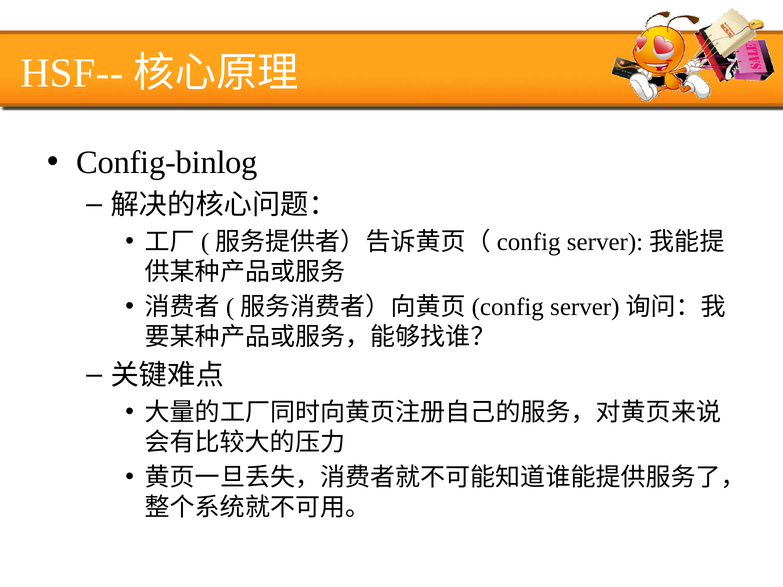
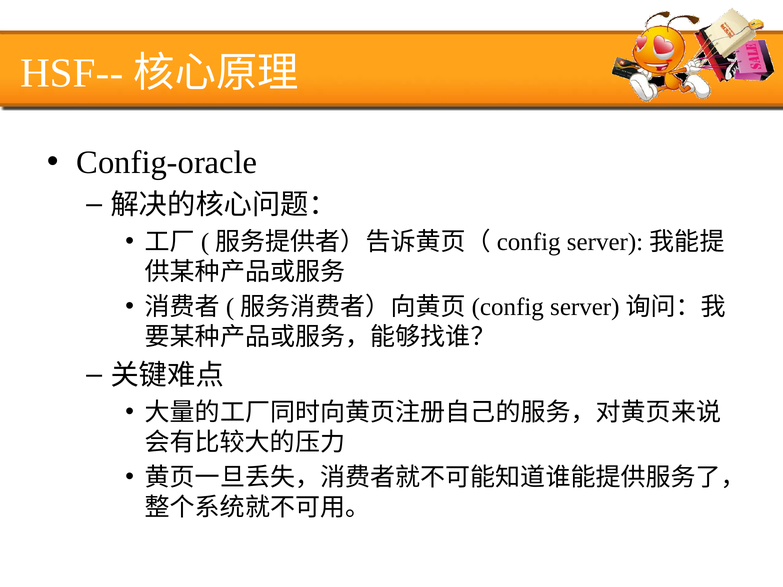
Config-binlog: Config-binlog -> Config-oracle (167, 163)
